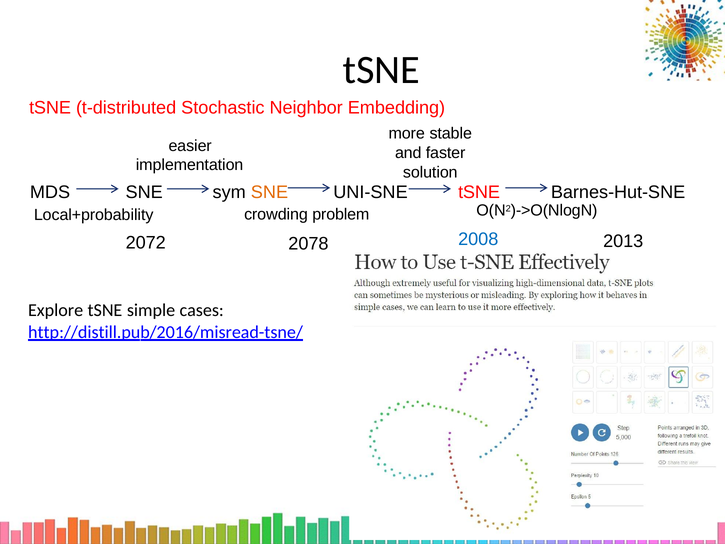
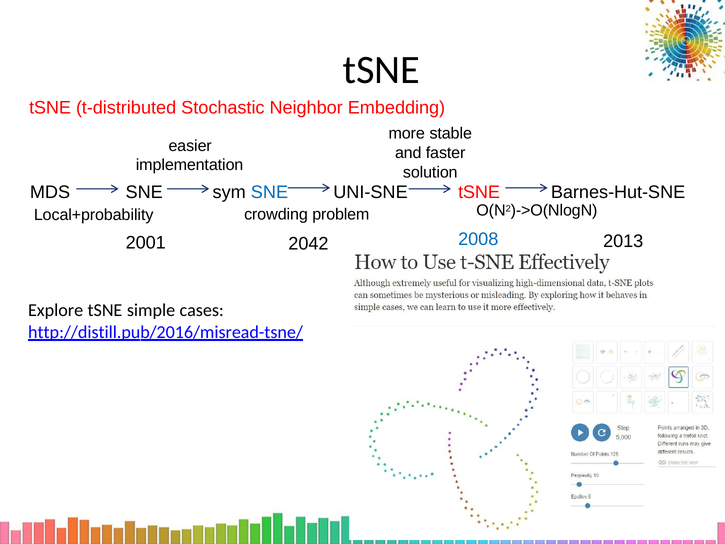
SNE colour: orange -> blue (269, 192)
2072: 2072 -> 2001 (146, 243)
2078: 2078 -> 2042 (308, 244)
